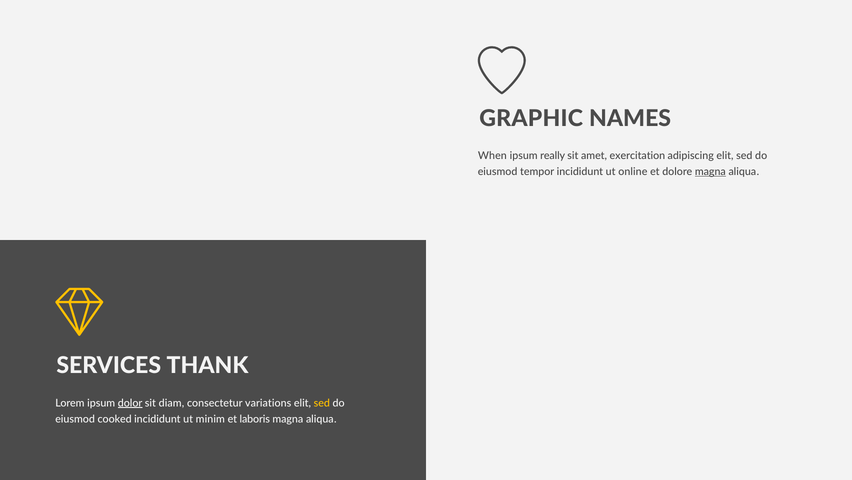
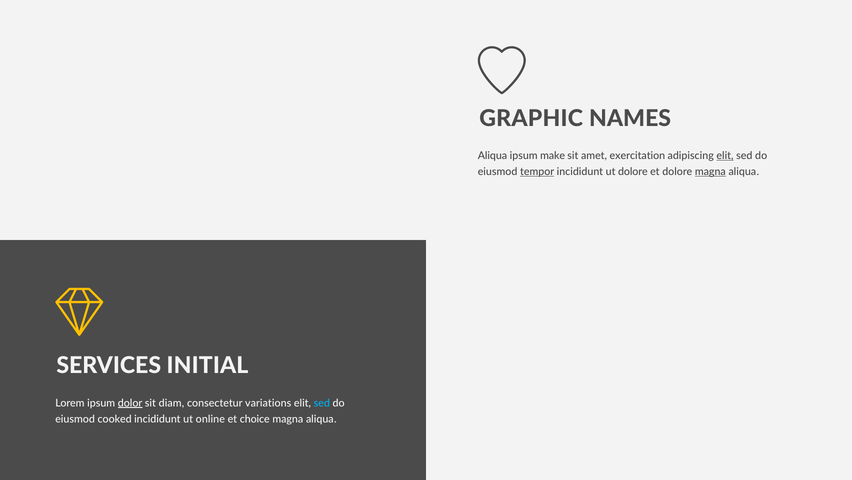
When: When -> Aliqua (492, 155)
really: really -> make (553, 155)
elit underline: none -> present (725, 155)
tempor underline: none -> present (537, 171)
ut online: online -> dolore (633, 171)
THANK: THANK -> INITIAL (207, 365)
sed colour: yellow -> light blue (322, 402)
minim: minim -> online (210, 418)
laboris: laboris -> choice (255, 418)
